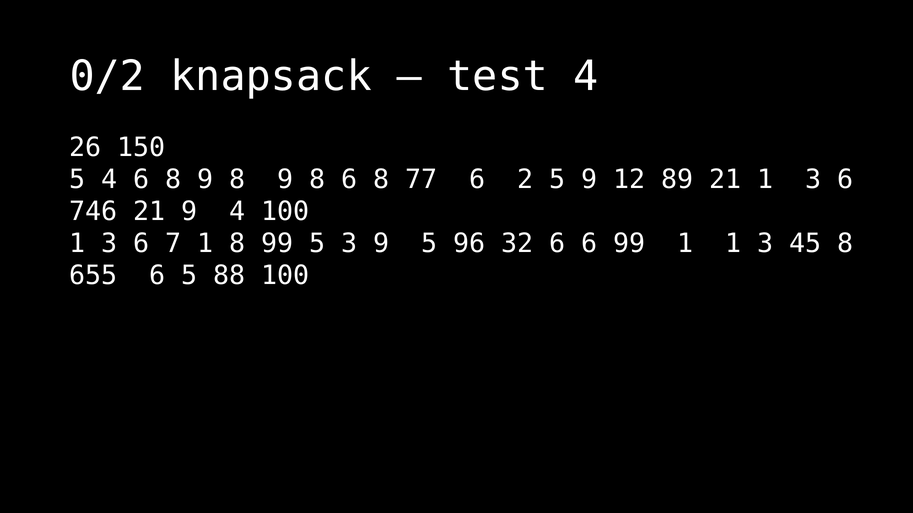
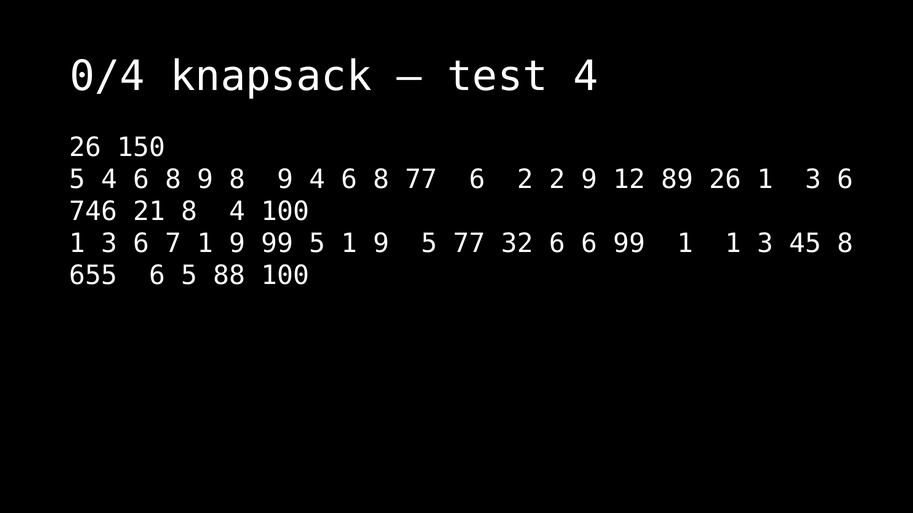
0/2: 0/2 -> 0/4 (107, 77)
9 8 9 8: 8 -> 4 (317, 180)
2 5: 5 -> 2 (557, 180)
89 21: 21 -> 26 (725, 180)
21 9: 9 -> 8 (189, 212)
7 1 8: 8 -> 9 (237, 244)
5 3: 3 -> 1 (349, 244)
5 96: 96 -> 77 (469, 244)
